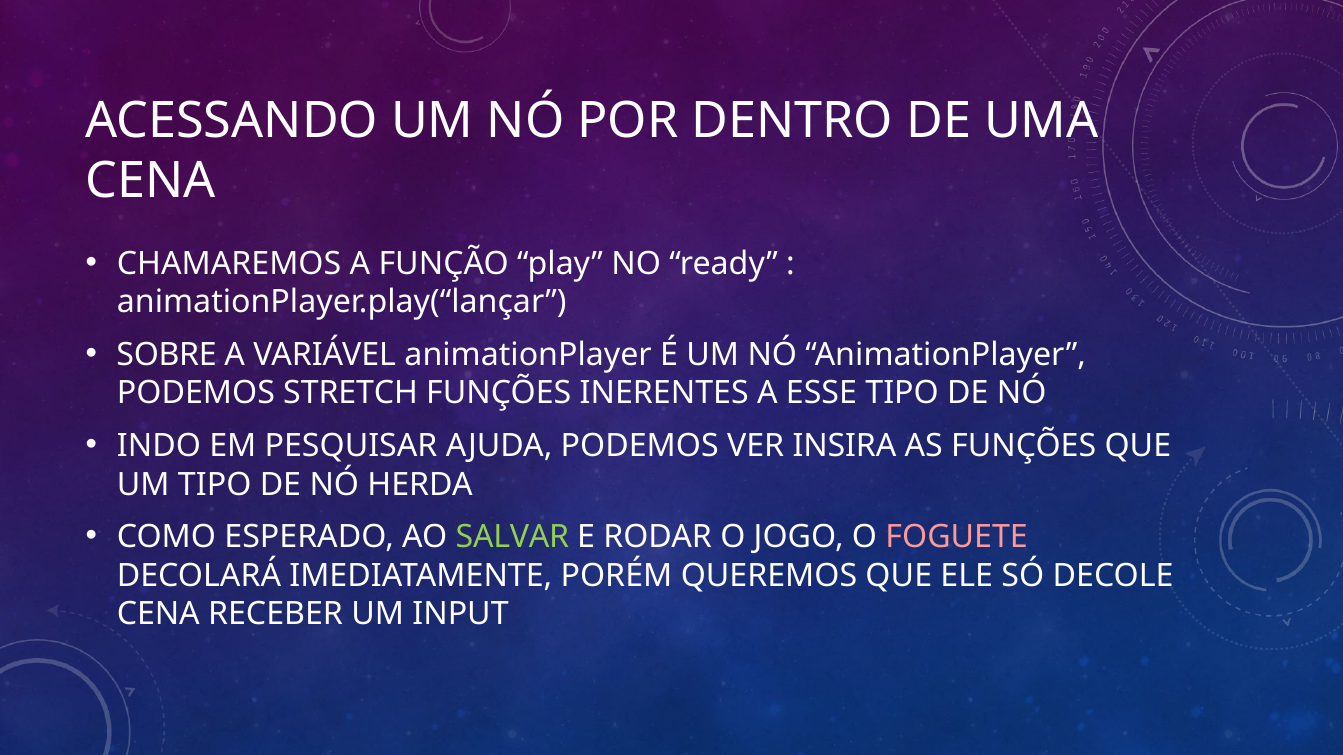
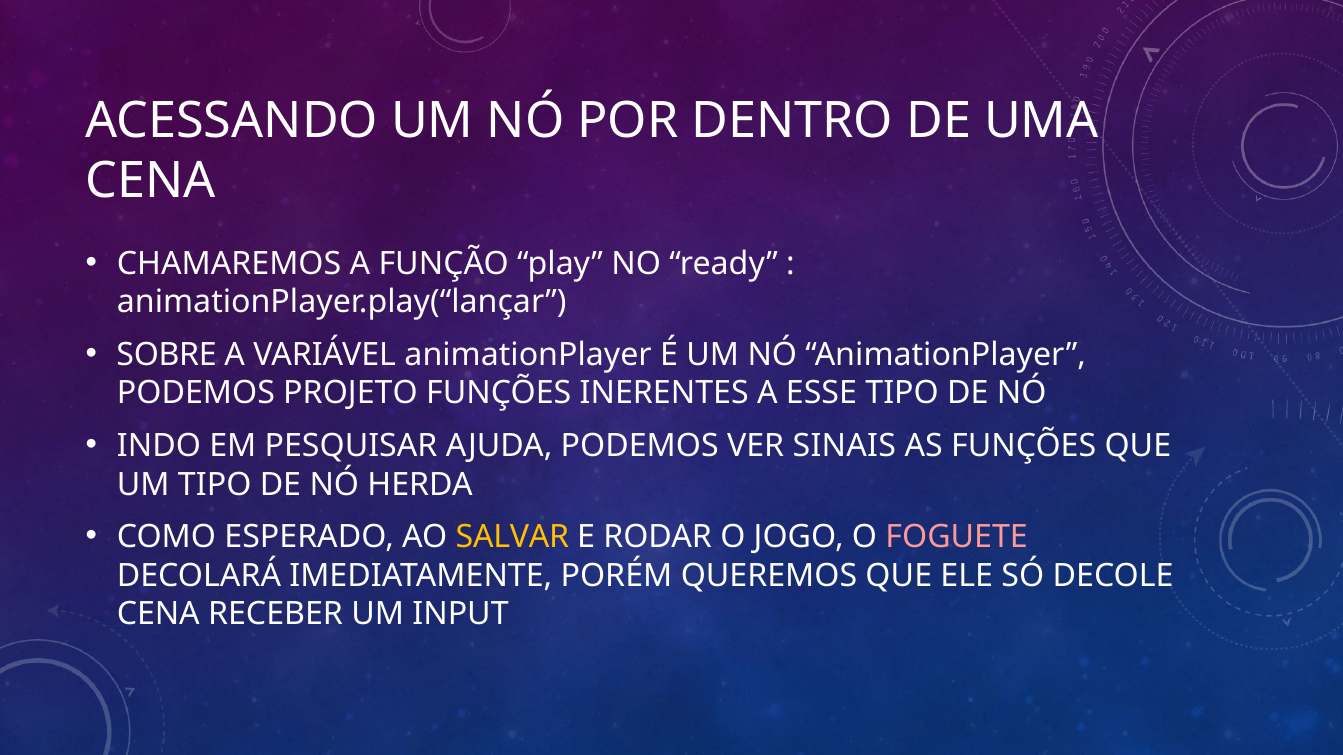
STRETCH: STRETCH -> PROJETO (351, 394)
INSIRA: INSIRA -> SINAIS (844, 446)
SALVAR colour: light green -> yellow (512, 537)
